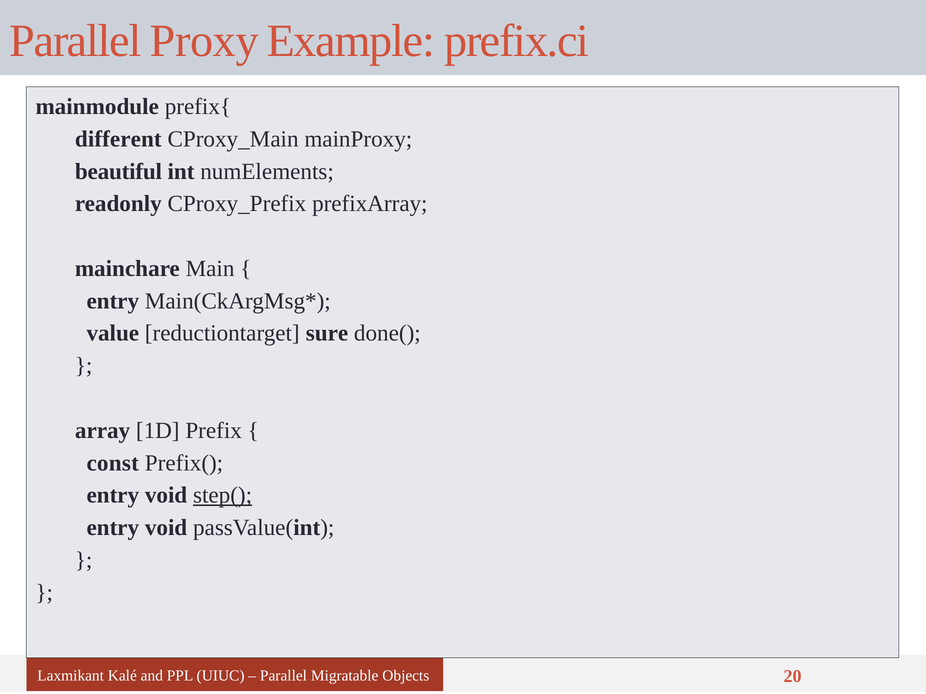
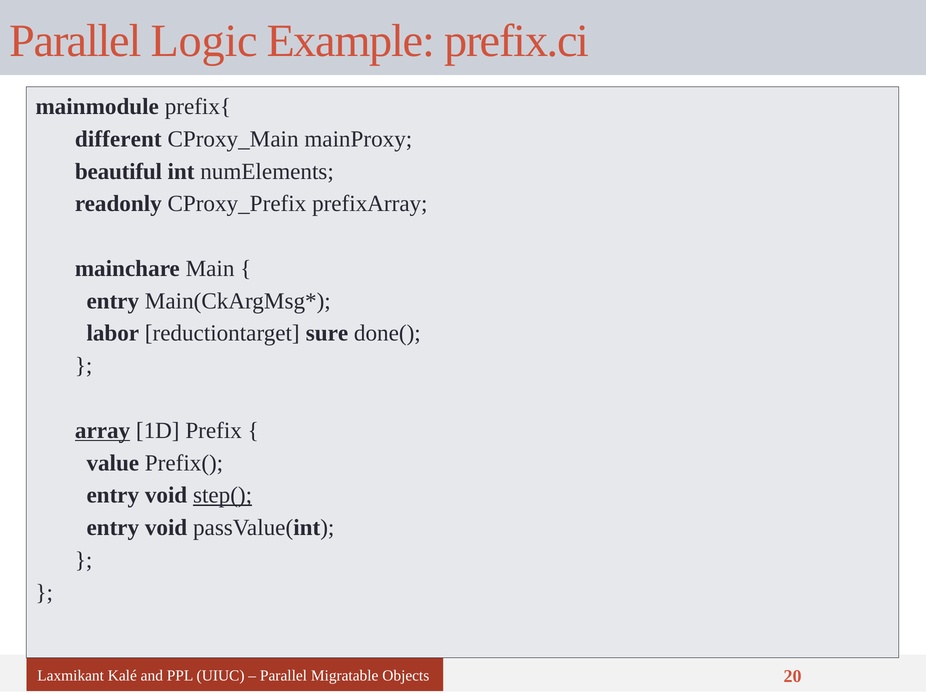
Proxy: Proxy -> Logic (204, 41)
value: value -> labor (113, 334)
array underline: none -> present (103, 431)
const: const -> value (113, 463)
